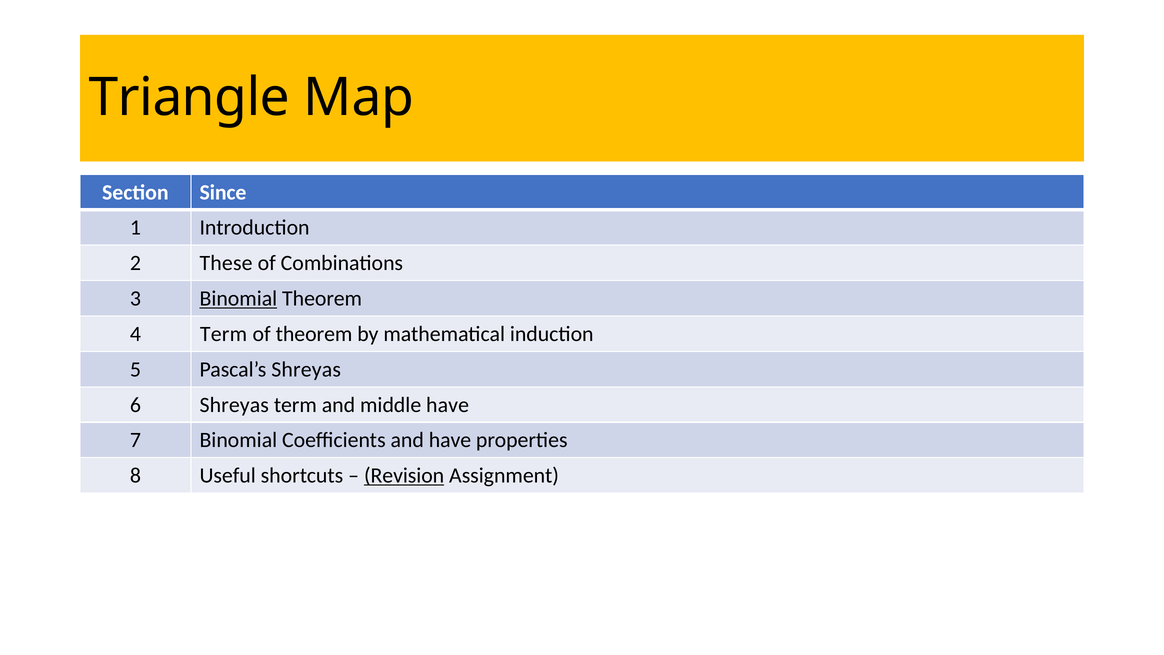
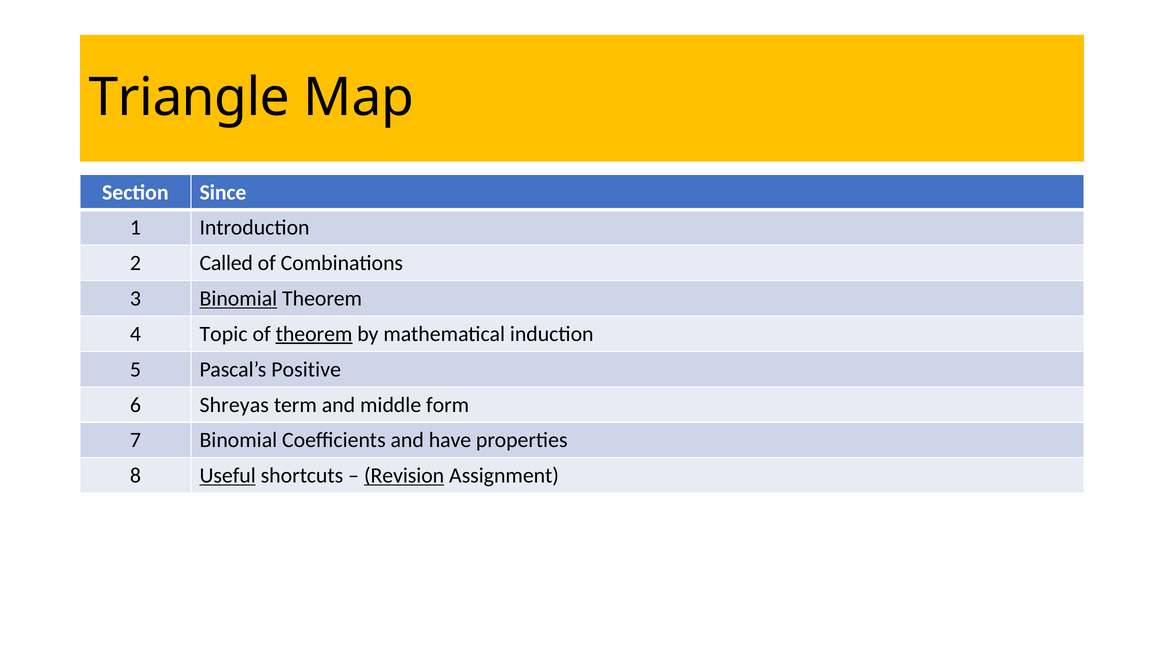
These: These -> Called (226, 263)
4 Term: Term -> Topic (224, 334)
theorem underline: none -> present (314, 334)
Pascal’s Shreyas: Shreyas -> Positive (306, 369)
middle have: have -> form (448, 405)
Useful underline: none -> present (228, 475)
